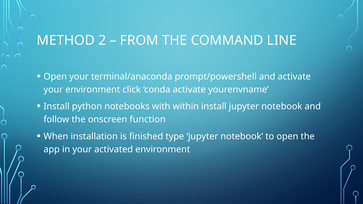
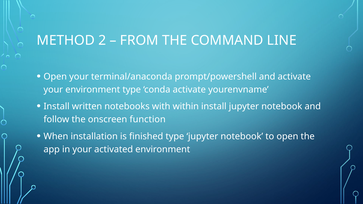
environment click: click -> type (132, 90)
python: python -> written (87, 107)
